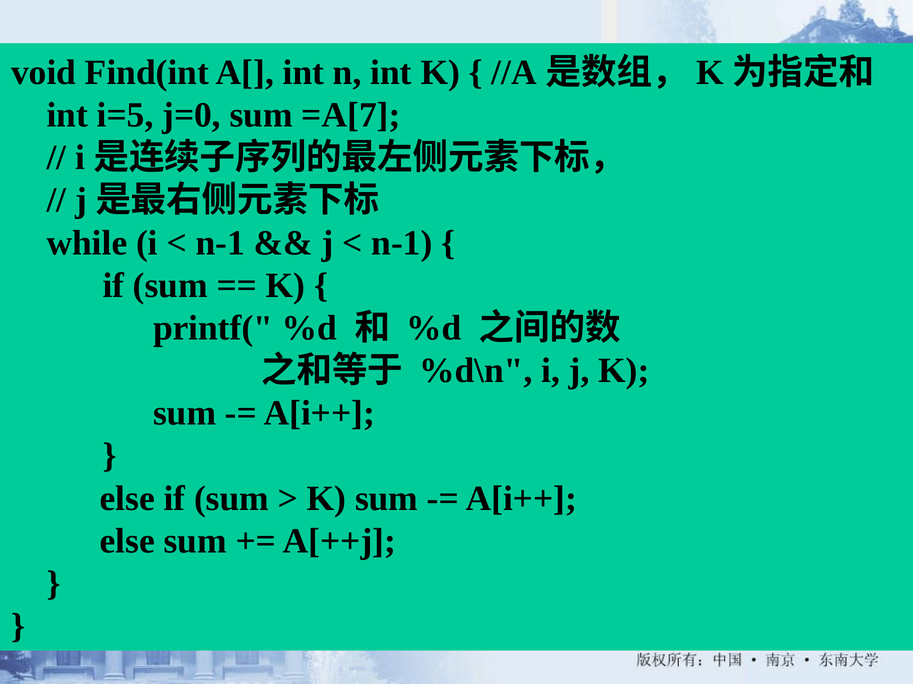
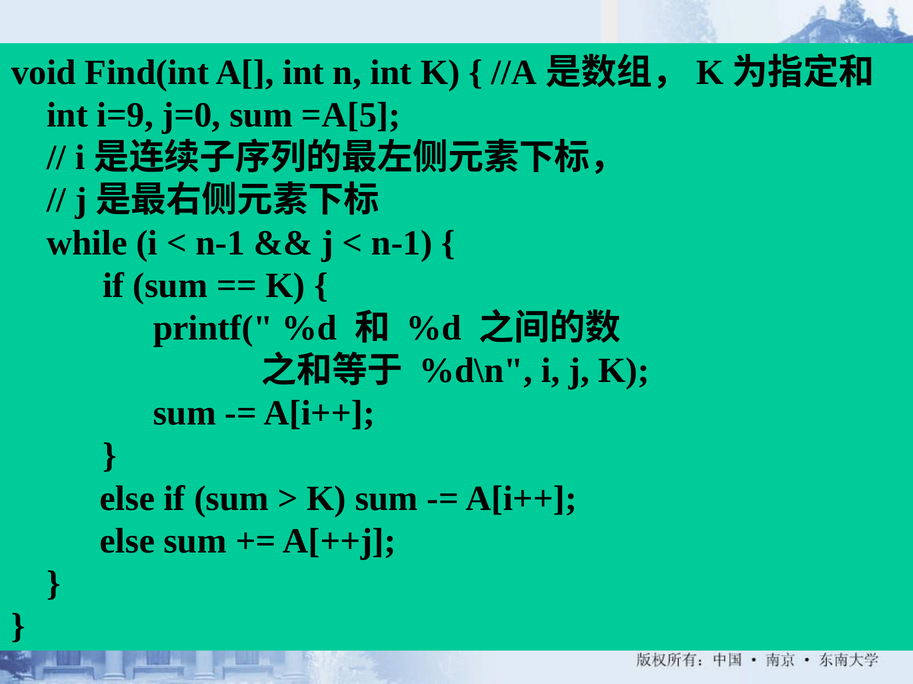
i=5: i=5 -> i=9 (125, 115)
=A[7: =A[7 -> =A[5 (351, 115)
